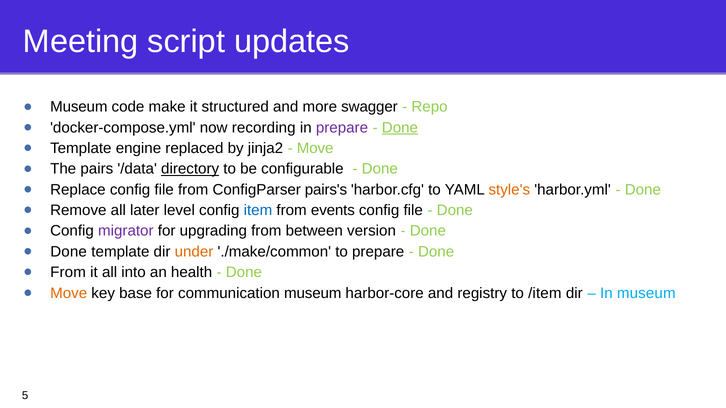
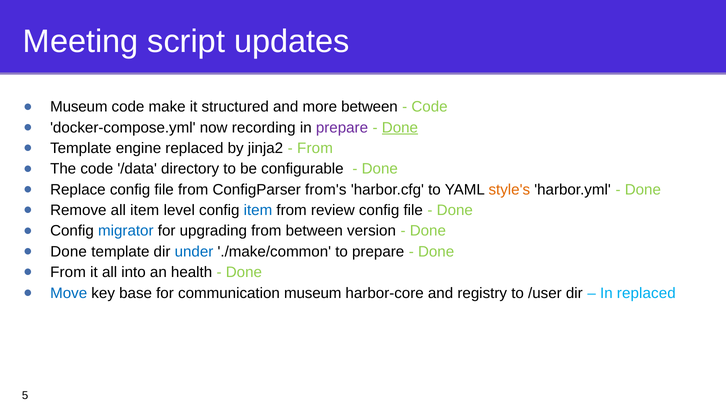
more swagger: swagger -> between (369, 107)
Repo: Repo -> Code (430, 107)
Move: Move -> From (315, 148)
The pairs: pairs -> code (97, 169)
directory underline: present -> none (190, 169)
pairs's: pairs's -> from's (326, 190)
all later: later -> item (145, 211)
events: events -> review (333, 211)
migrator colour: purple -> blue (126, 231)
under colour: orange -> blue (194, 252)
Move colour: orange -> blue (69, 293)
/item: /item -> /user (545, 293)
In museum: museum -> replaced (646, 293)
